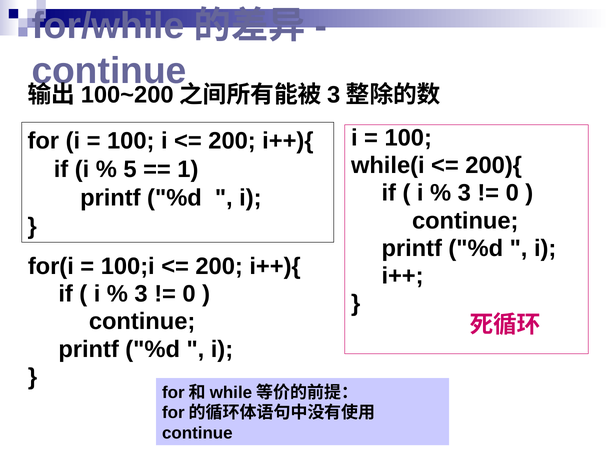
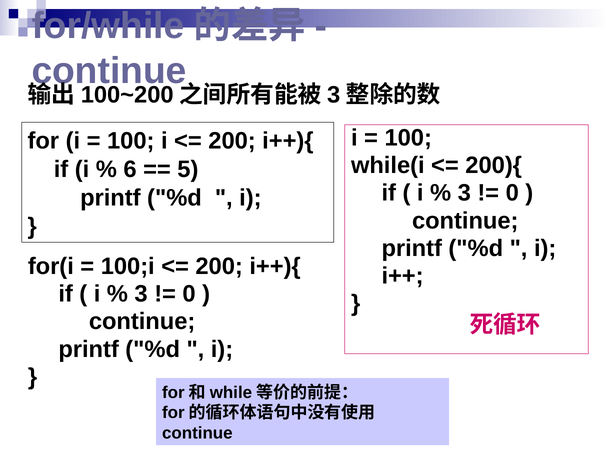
5: 5 -> 6 (130, 169)
1: 1 -> 5 (188, 169)
